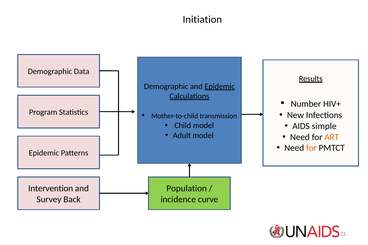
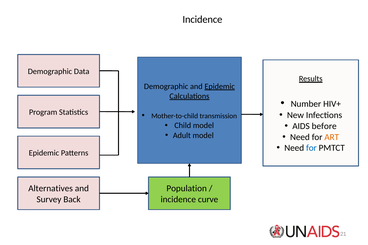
Initiation: Initiation -> Incidence (202, 20)
simple: simple -> before (324, 126)
for colour: orange -> blue (311, 148)
Intervention: Intervention -> Alternatives (51, 189)
